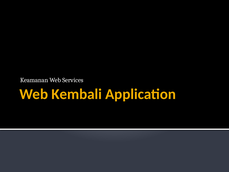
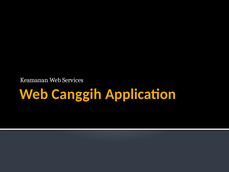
Kembali: Kembali -> Canggih (77, 94)
